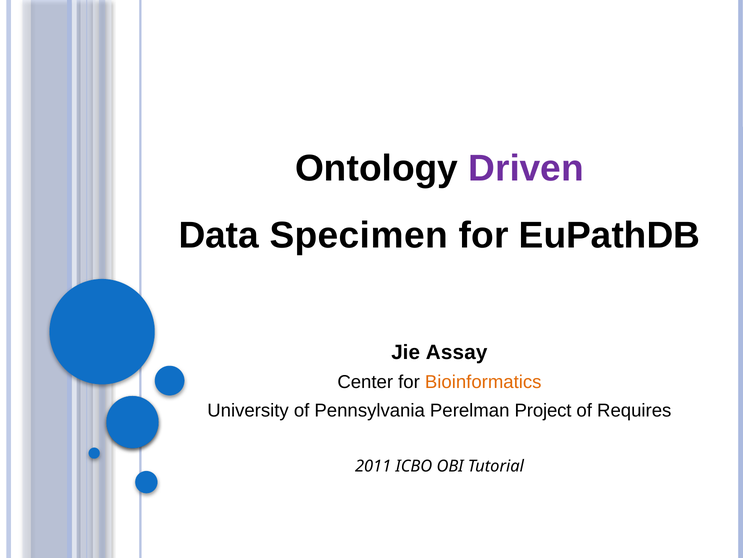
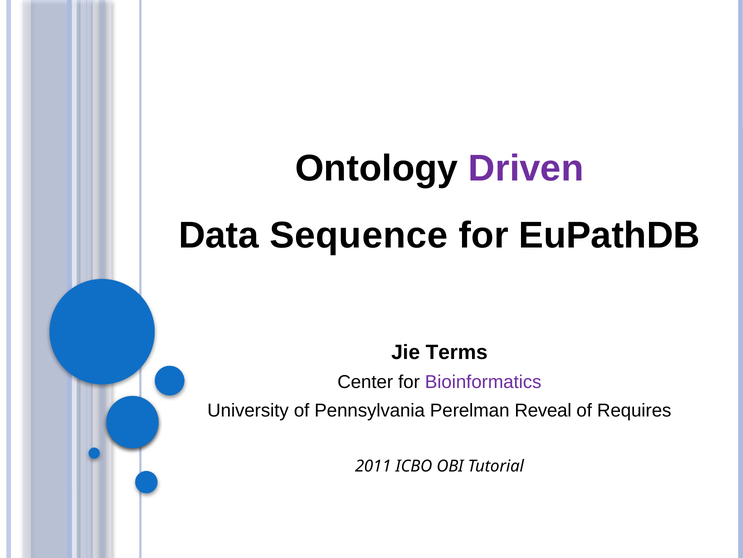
Specimen: Specimen -> Sequence (359, 235)
Assay: Assay -> Terms (457, 352)
Bioinformatics colour: orange -> purple (483, 381)
Project: Project -> Reveal (543, 410)
